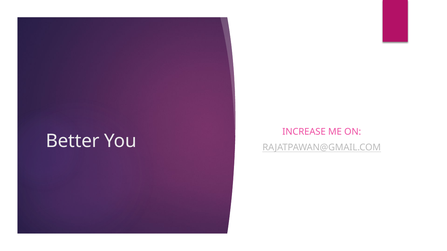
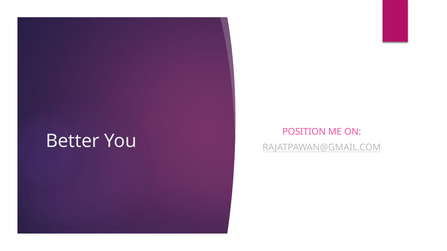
INCREASE: INCREASE -> POSITION (304, 132)
